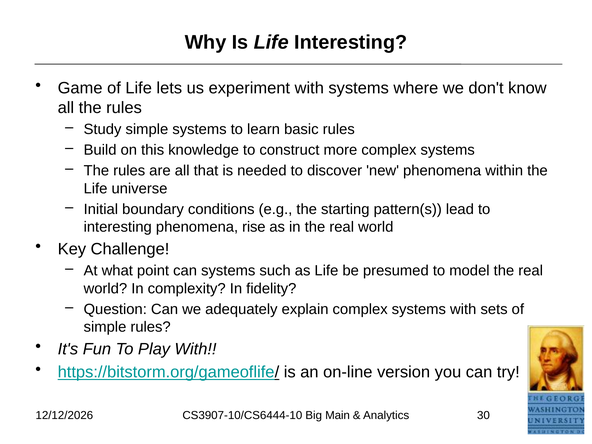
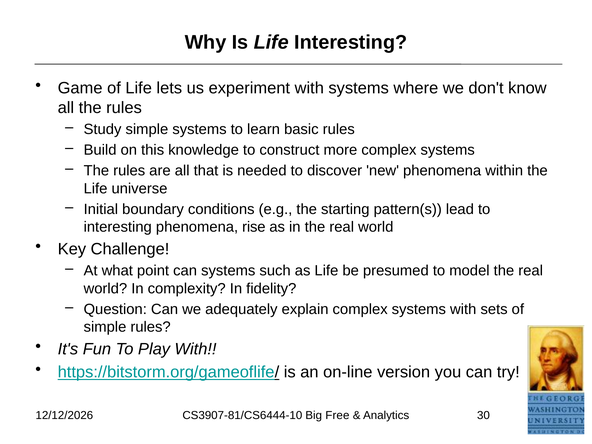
CS3907-10/CS6444-10: CS3907-10/CS6444-10 -> CS3907-81/CS6444-10 (242, 415)
Main: Main -> Free (337, 415)
